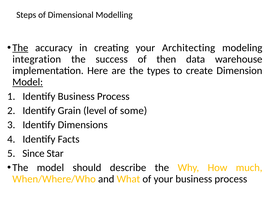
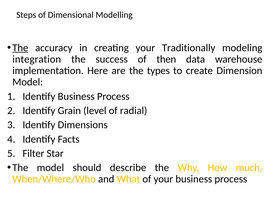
Architecting: Architecting -> Traditionally (189, 48)
Model underline: present -> none (28, 82)
some: some -> radial (134, 111)
Since: Since -> Filter (33, 153)
